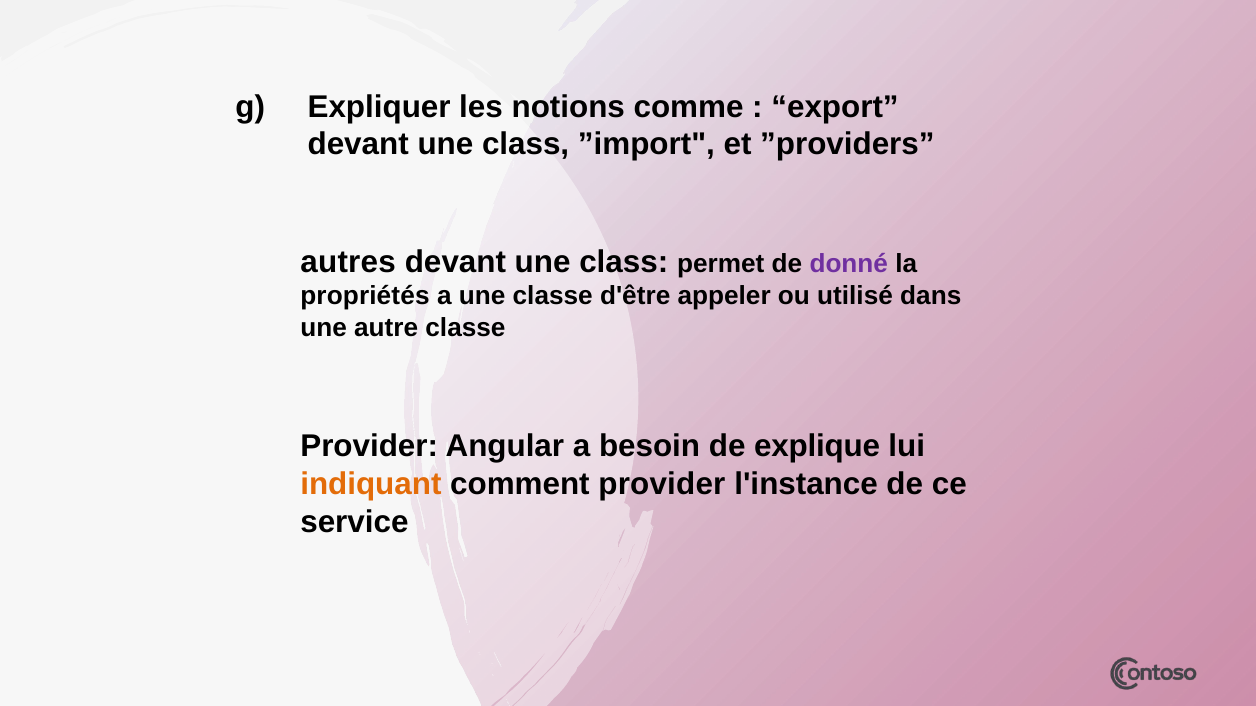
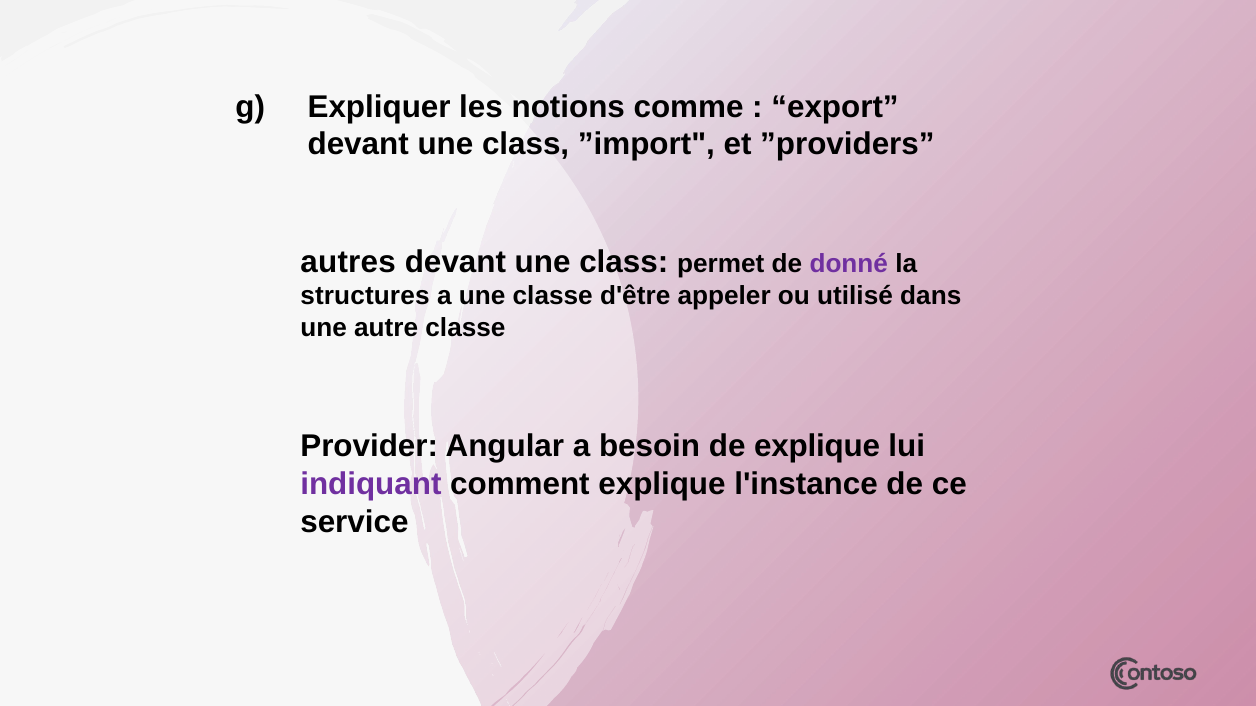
propriétés: propriétés -> structures (365, 296)
indiquant colour: orange -> purple (371, 484)
comment provider: provider -> explique (662, 484)
